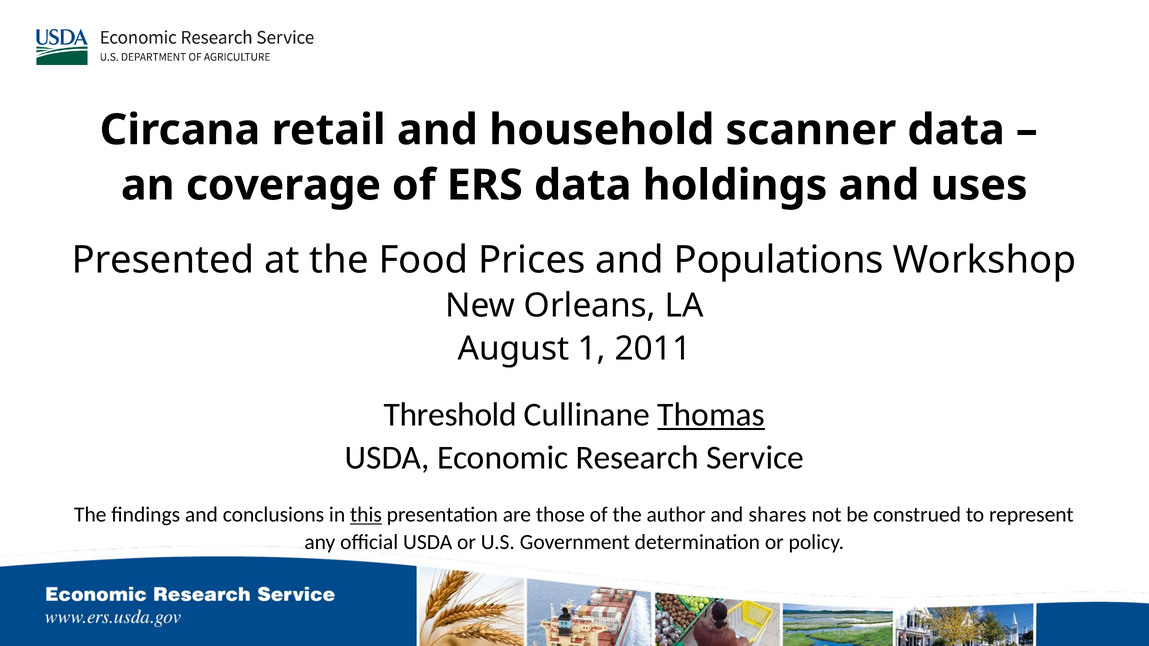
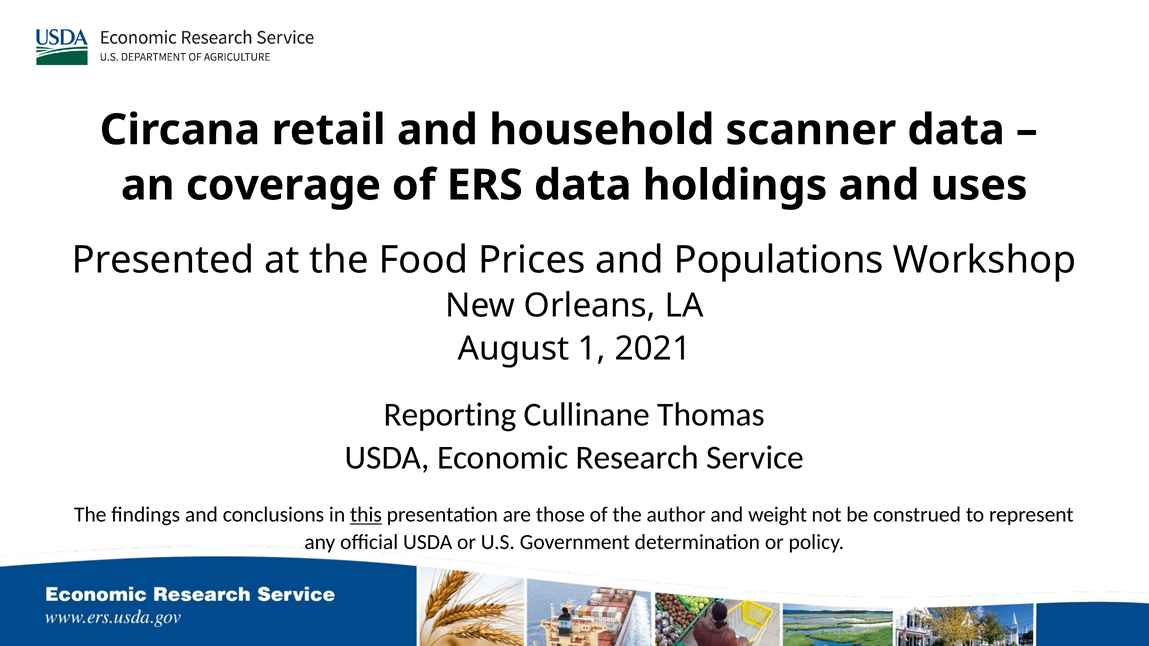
2011: 2011 -> 2021 (653, 349)
Threshold: Threshold -> Reporting (450, 415)
Thomas underline: present -> none (711, 415)
shares: shares -> weight (778, 515)
